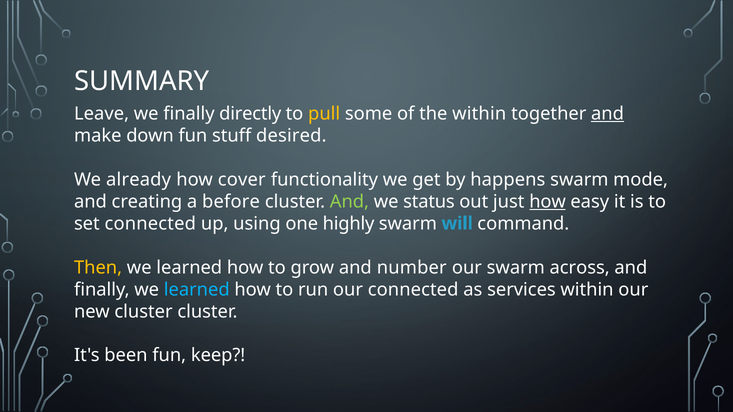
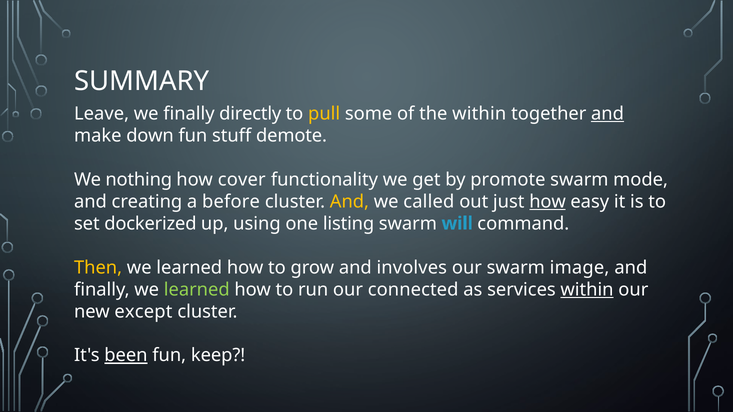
desired: desired -> demote (291, 136)
already: already -> nothing (139, 180)
happens: happens -> promote (508, 180)
And colour: light green -> yellow (349, 202)
status: status -> called (429, 202)
set connected: connected -> dockerized (150, 224)
highly: highly -> listing (349, 224)
number: number -> involves (412, 268)
across: across -> image (580, 268)
learned colour: light blue -> light green (197, 290)
within underline: none -> present (587, 290)
new cluster: cluster -> except (143, 312)
been underline: none -> present (126, 356)
